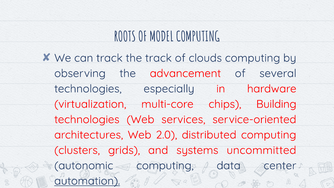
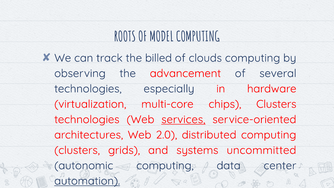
the track: track -> billed (159, 58)
chips Building: Building -> Clusters (276, 104)
services underline: none -> present (183, 119)
